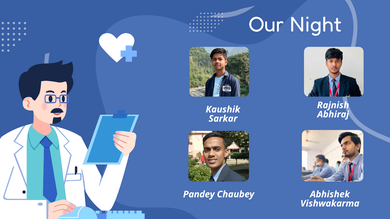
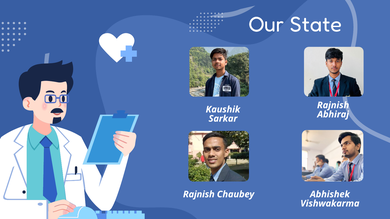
Night: Night -> State (316, 24)
Pandey: Pandey -> Rajnish (199, 195)
